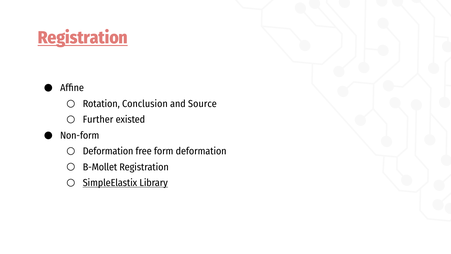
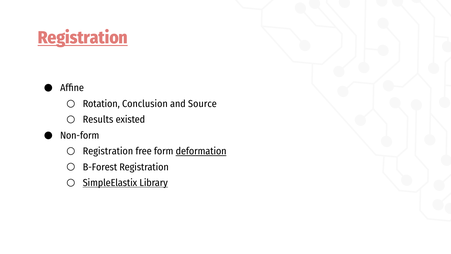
Further: Further -> Results (98, 119)
Deformation: Deformation -> Registration (108, 151)
deformation underline: none -> present (201, 151)
B-Mollet: B-Mollet -> B-Forest (100, 167)
